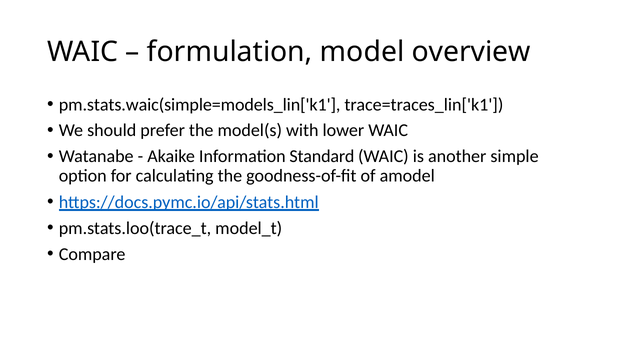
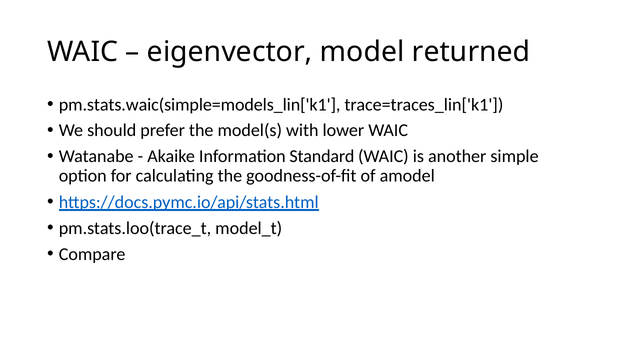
formulation: formulation -> eigenvector (230, 52)
overview: overview -> returned (471, 52)
